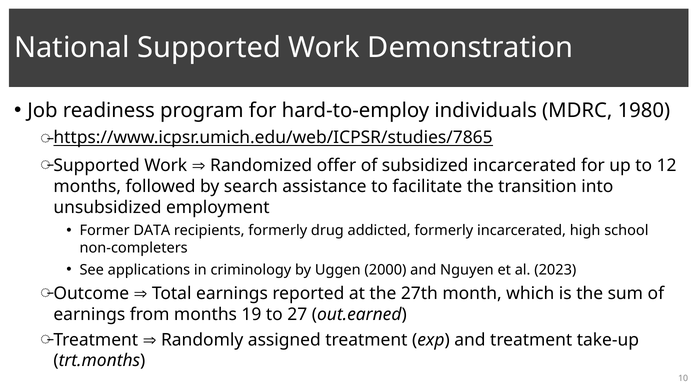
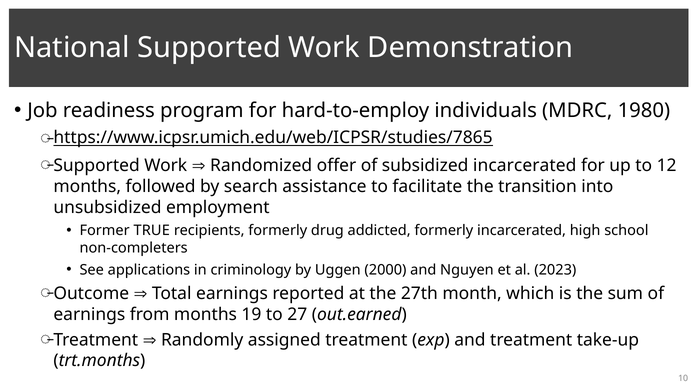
DATA: DATA -> TRUE (152, 231)
